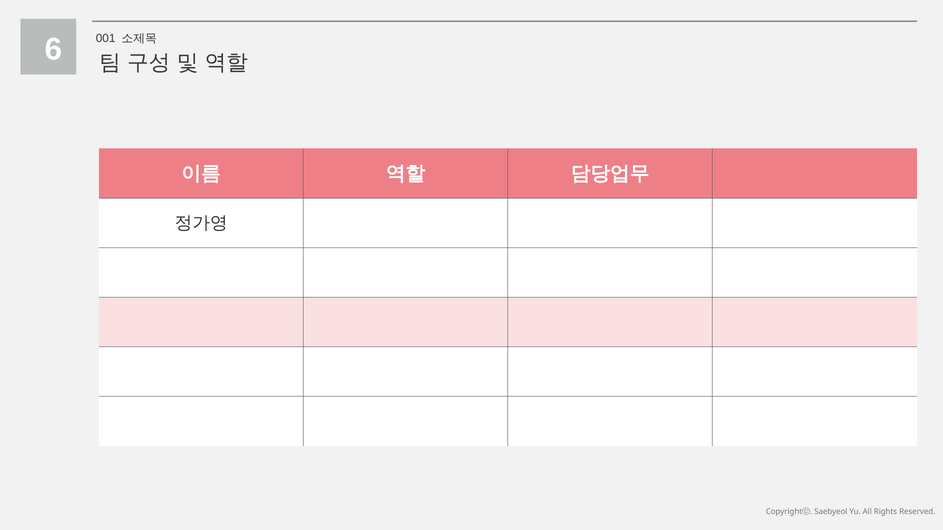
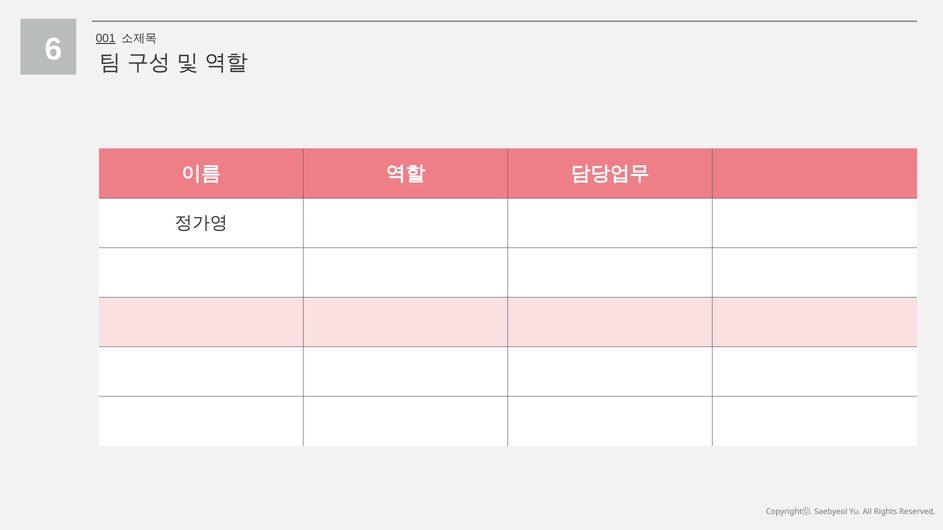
001 underline: none -> present (106, 39)
